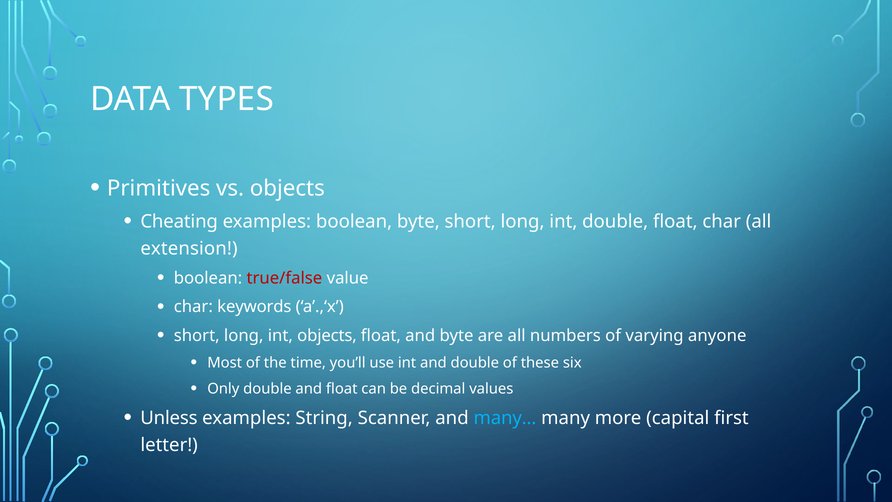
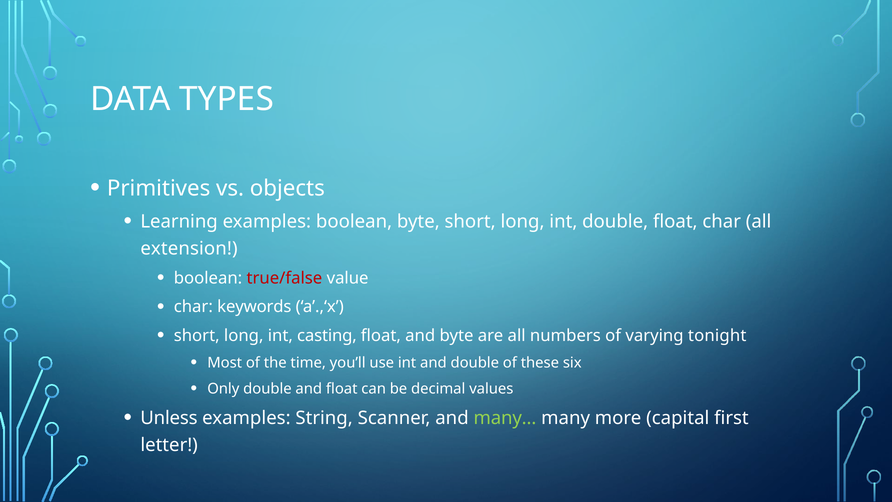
Cheating: Cheating -> Learning (179, 222)
int objects: objects -> casting (327, 335)
anyone: anyone -> tonight (717, 335)
many… colour: light blue -> light green (505, 418)
